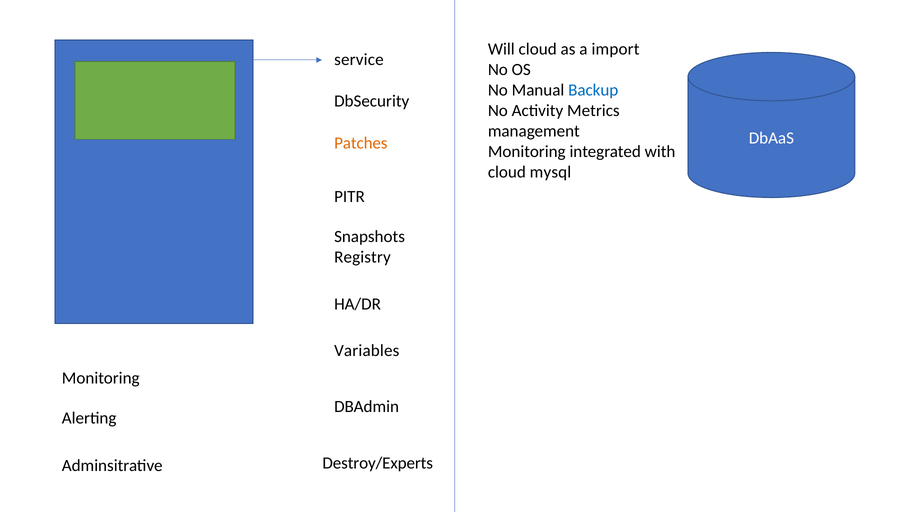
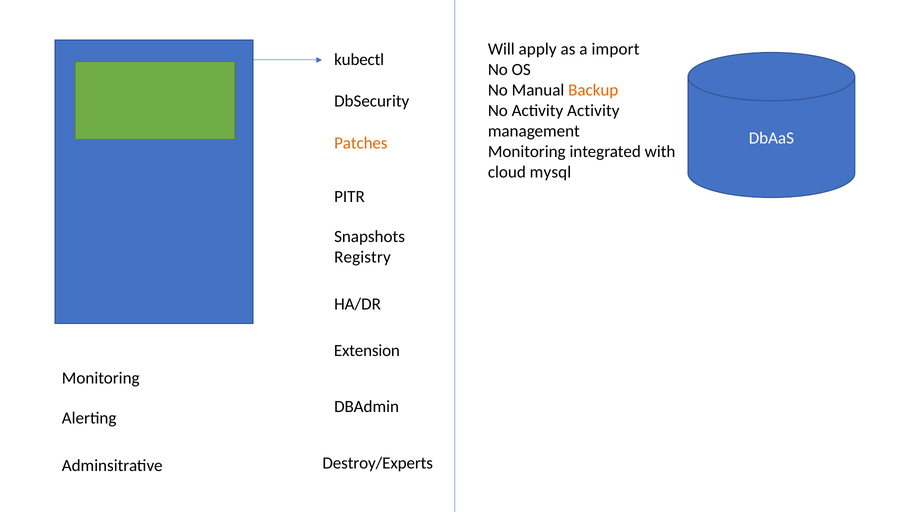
Will cloud: cloud -> apply (538, 49)
service: service -> kubectl (359, 60)
Backup colour: blue -> orange (593, 90)
Activity Metrics: Metrics -> Activity (593, 111)
Variables: Variables -> Extension (367, 351)
